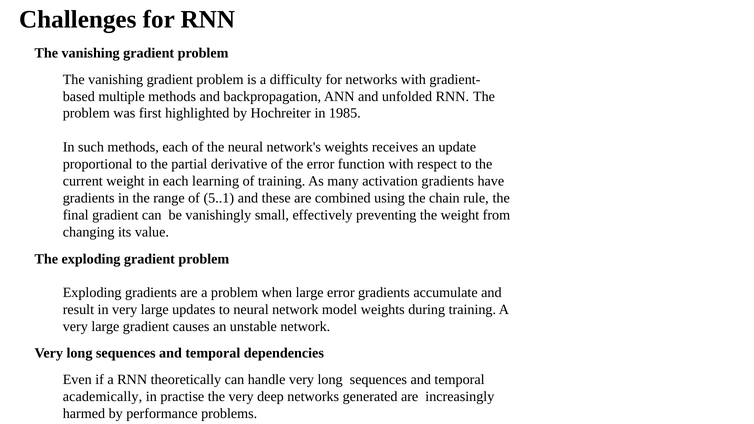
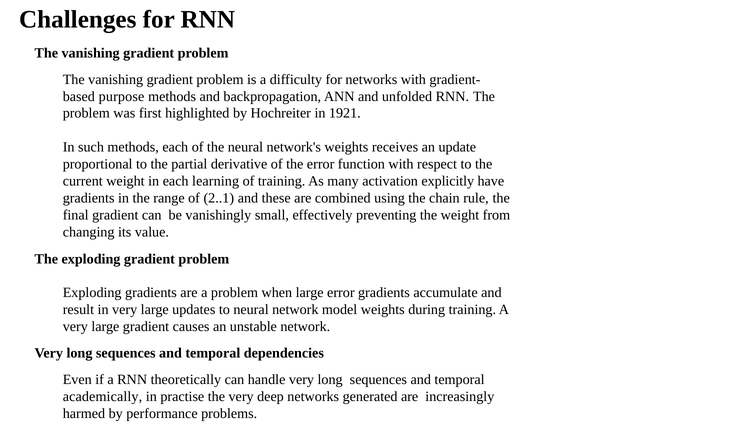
multiple: multiple -> purpose (122, 96)
1985: 1985 -> 1921 (345, 113)
activation gradients: gradients -> explicitly (448, 181)
5..1: 5..1 -> 2..1 (219, 198)
